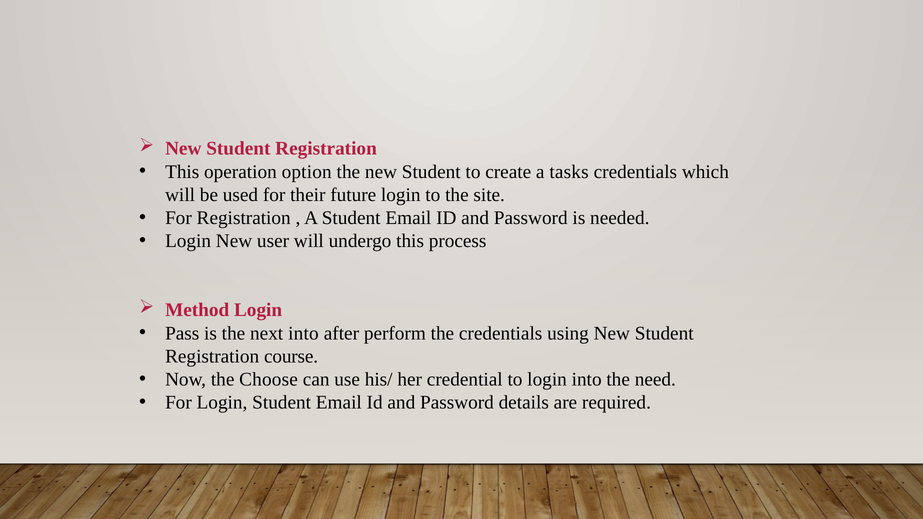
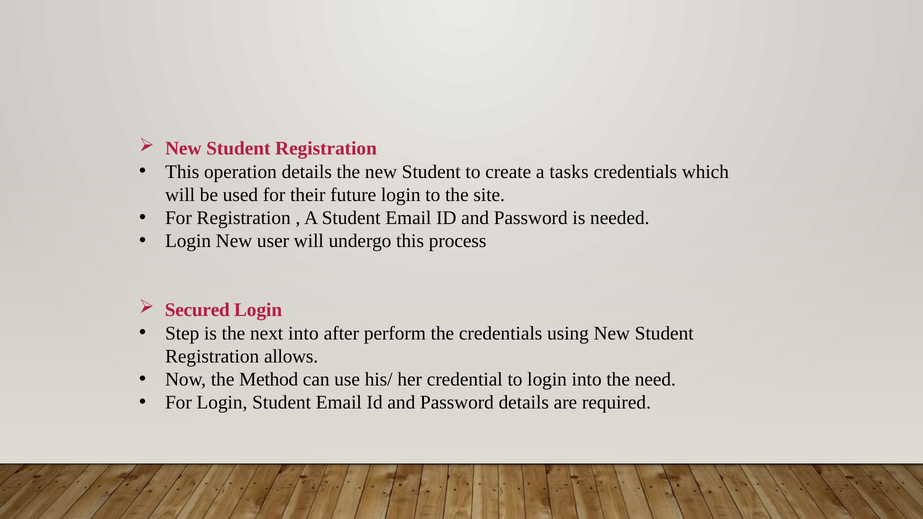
operation option: option -> details (307, 172)
Method: Method -> Secured (197, 310)
Pass: Pass -> Step (182, 333)
course: course -> allows (291, 356)
Choose: Choose -> Method (269, 380)
